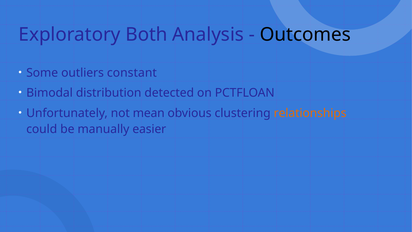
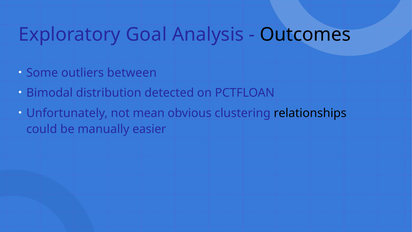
Both: Both -> Goal (146, 35)
constant: constant -> between (132, 73)
relationships colour: orange -> black (310, 113)
